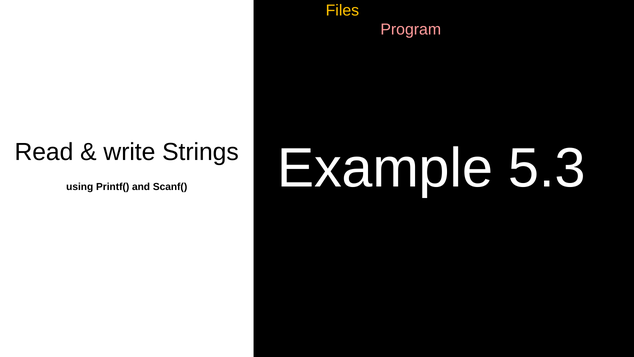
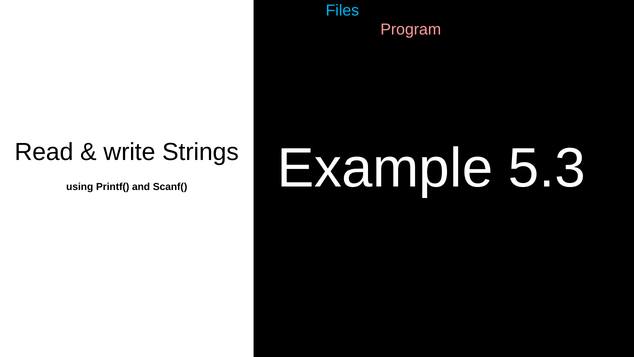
Files colour: yellow -> light blue (342, 11)
